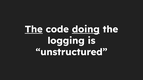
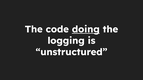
The underline: present -> none (34, 29)
